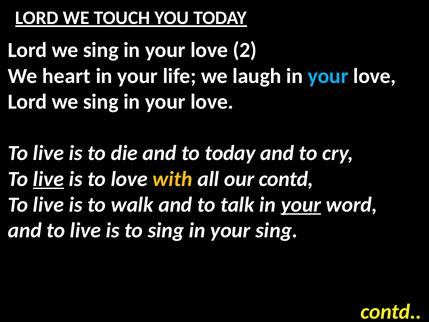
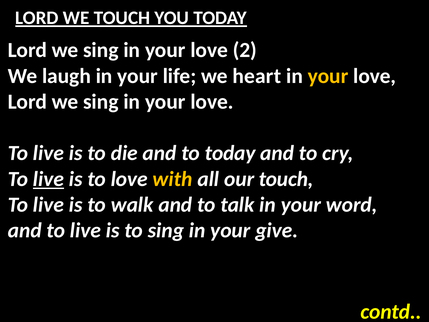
heart: heart -> laugh (67, 76)
laugh: laugh -> heart (257, 76)
your colour: light blue -> yellow (328, 76)
our contd: contd -> touch (286, 179)
your underline: present -> none (301, 205)
your sing: sing -> give (277, 230)
